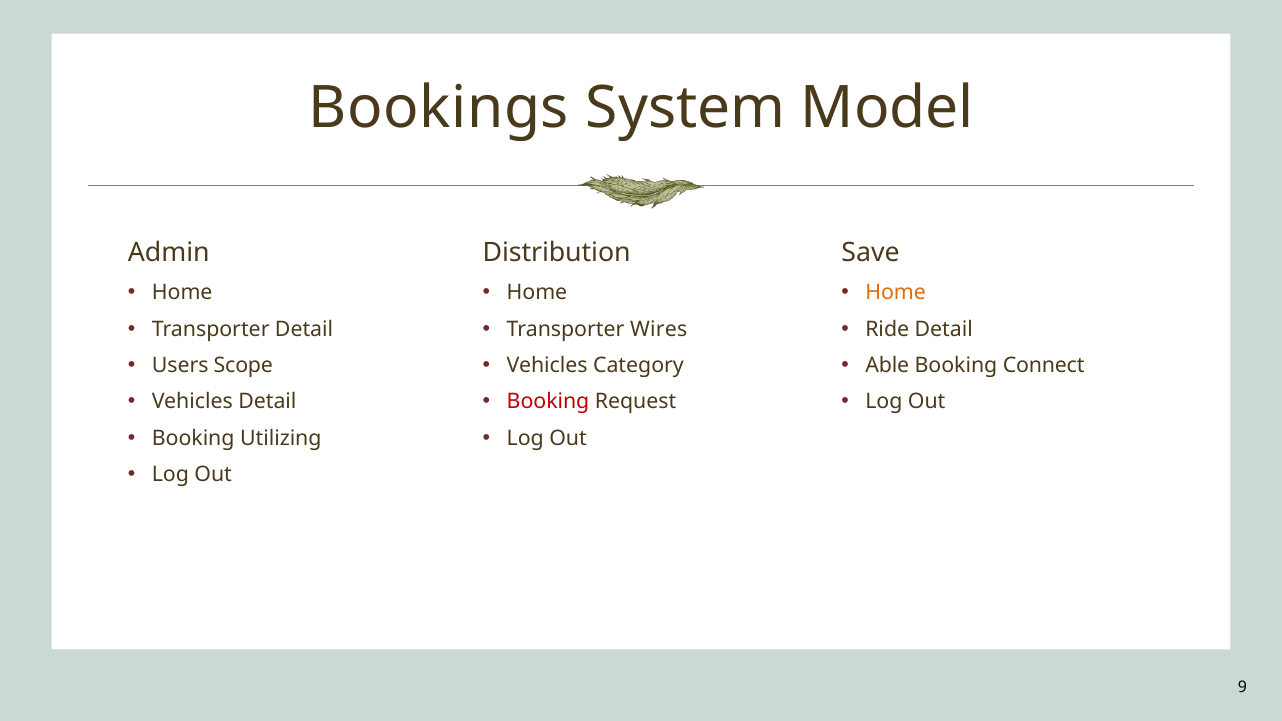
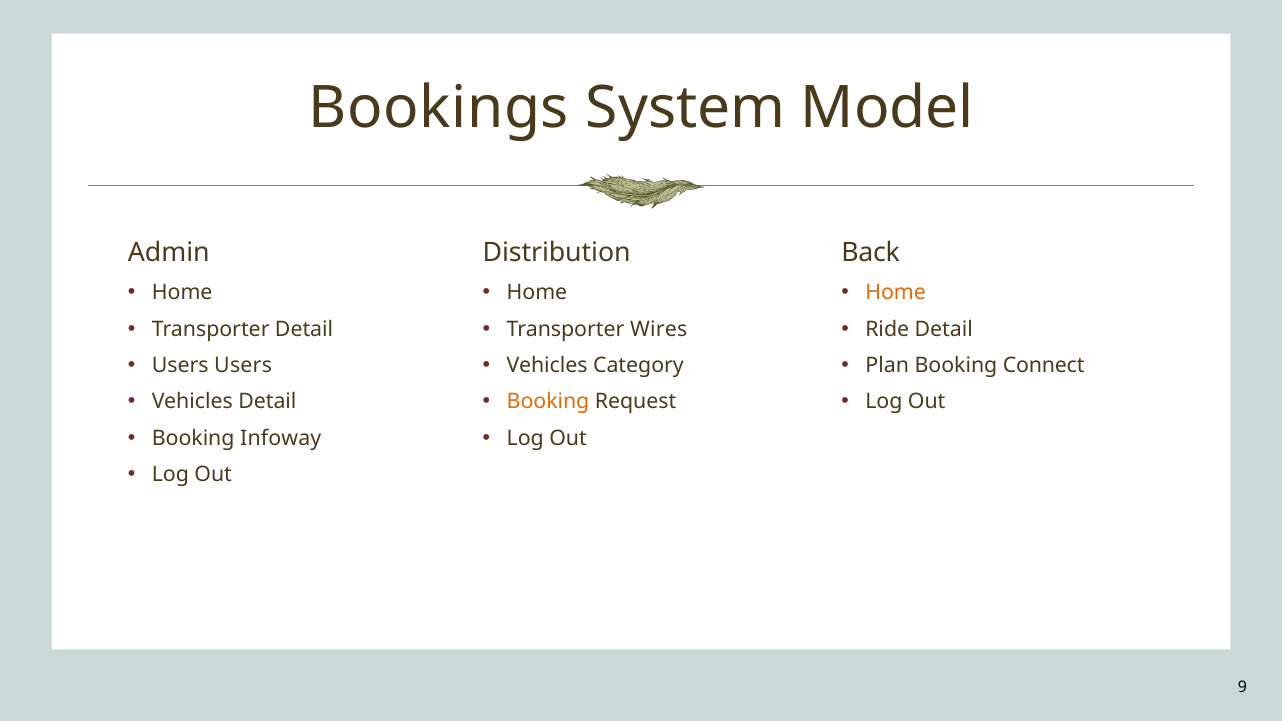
Save: Save -> Back (871, 253)
Users Scope: Scope -> Users (243, 365)
Able: Able -> Plan (887, 365)
Booking colour: red -> orange (548, 402)
Utilizing: Utilizing -> Infoway (281, 438)
